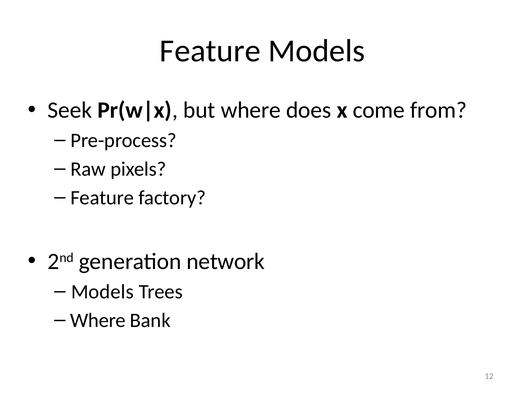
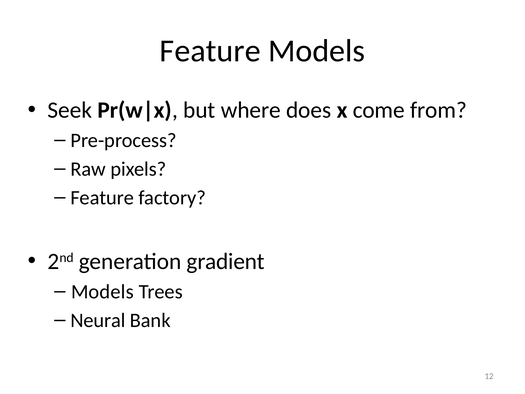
network: network -> gradient (226, 261)
Where: Where -> Neural (98, 320)
